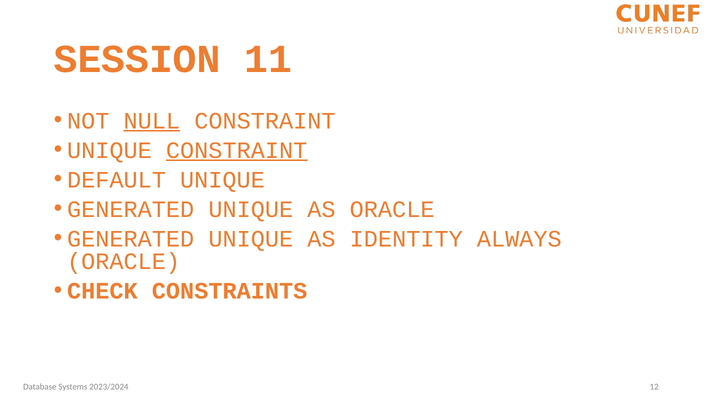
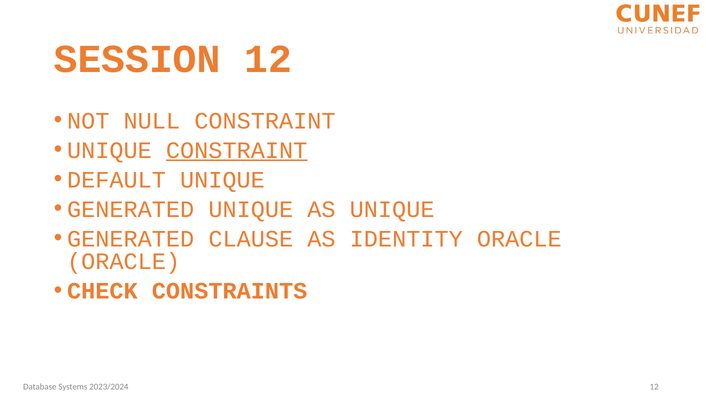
SESSION 11: 11 -> 12 (268, 59)
NULL underline: present -> none (152, 121)
AS ORACLE: ORACLE -> UNIQUE (392, 209)
UNIQUE: UNIQUE -> CLAUSE (251, 239)
IDENTITY ALWAYS: ALWAYS -> ORACLE (519, 239)
